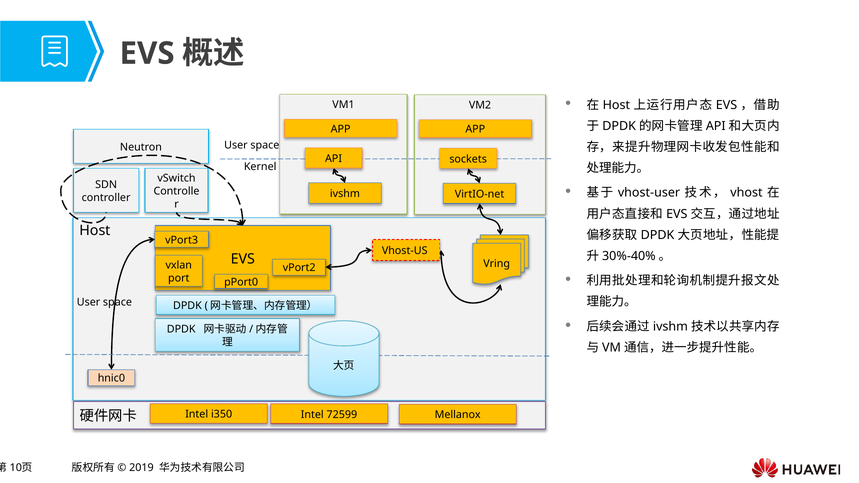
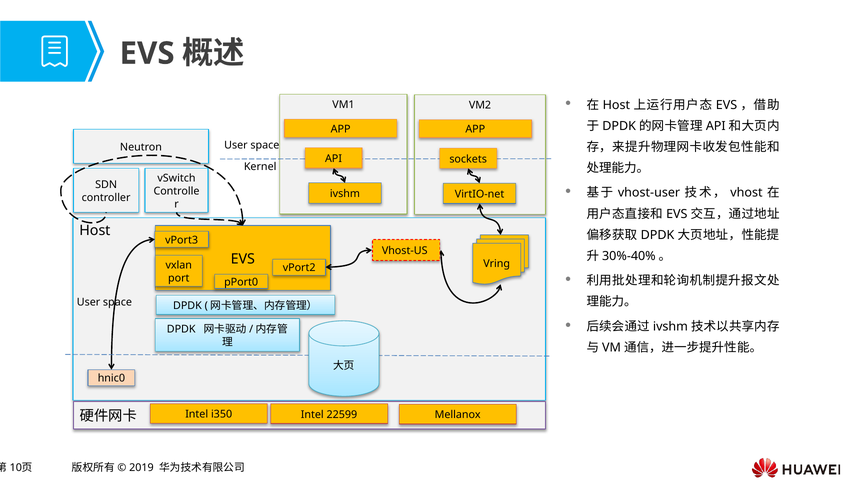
72599: 72599 -> 22599 (342, 415)
